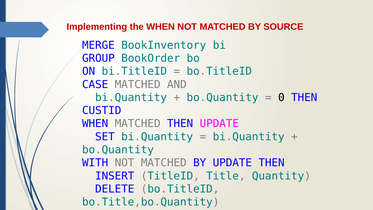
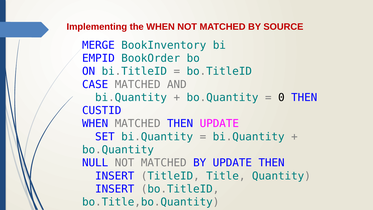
GROUP: GROUP -> EMPID (98, 58)
WITH: WITH -> NULL (95, 163)
DELETE: DELETE -> INSERT (115, 189)
